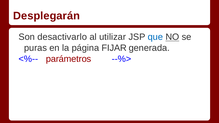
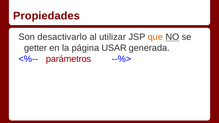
Desplegarán: Desplegarán -> Propiedades (47, 16)
que colour: blue -> orange (155, 37)
puras: puras -> getter (36, 48)
FIJAR: FIJAR -> USAR (114, 48)
